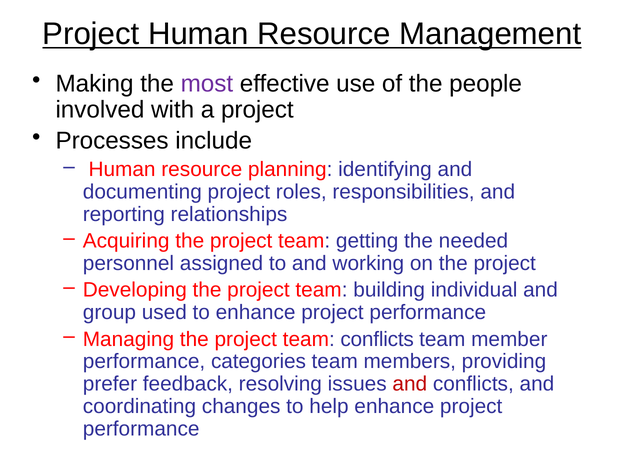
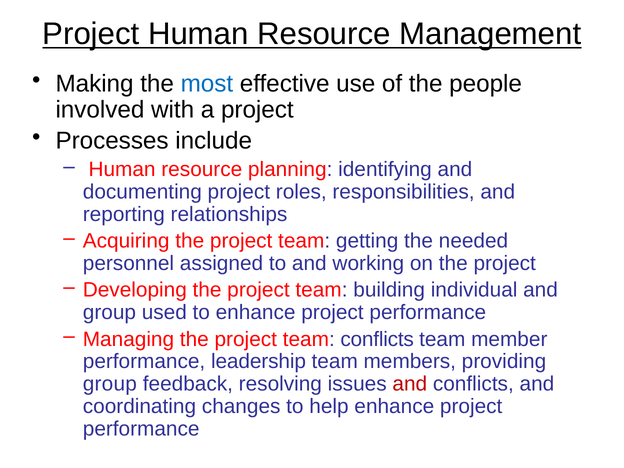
most colour: purple -> blue (207, 84)
categories: categories -> leadership (258, 362)
prefer: prefer -> group (110, 384)
